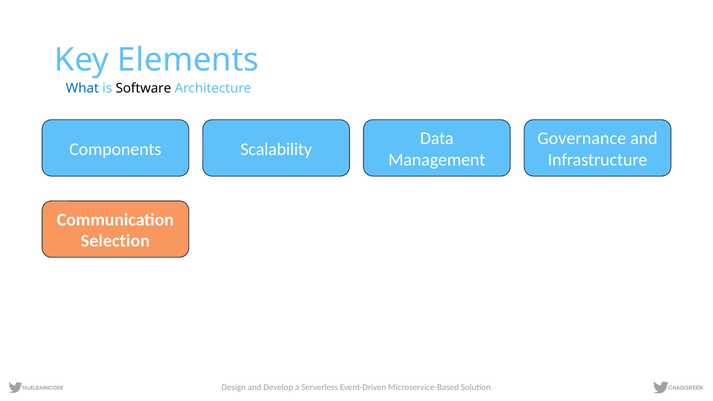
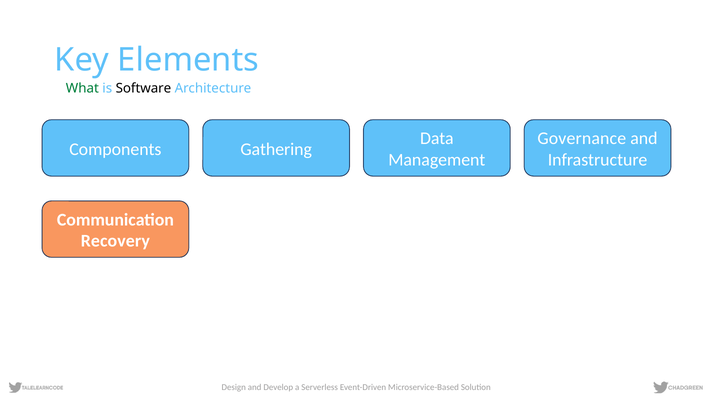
What colour: blue -> green (82, 88)
Scalability: Scalability -> Gathering (276, 149)
Selection: Selection -> Recovery (115, 241)
